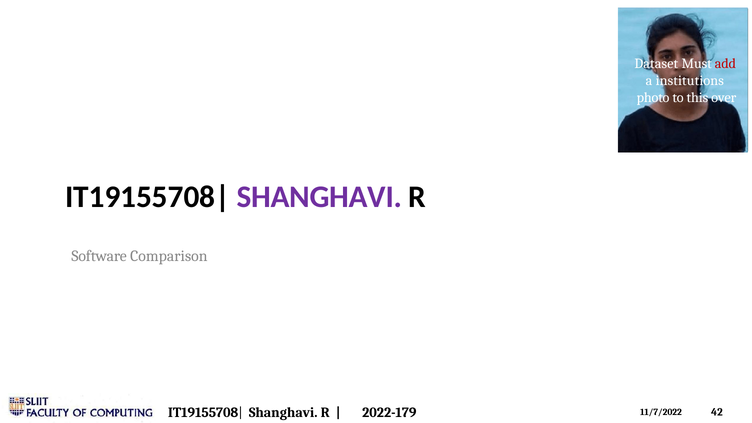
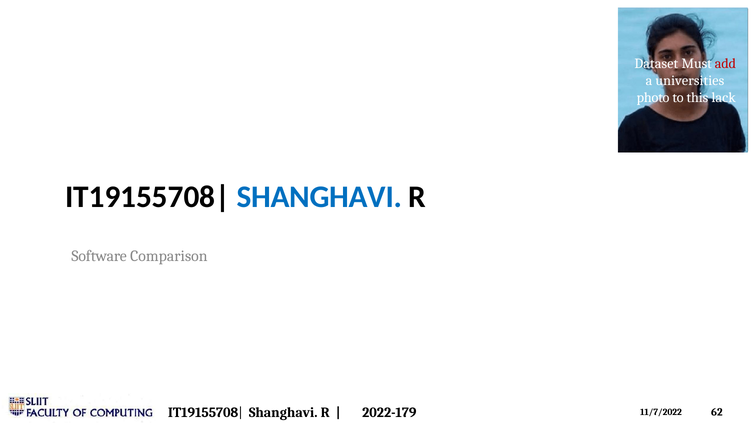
institutions: institutions -> universities (690, 81)
over: over -> lack (724, 97)
SHANGHAVI colour: purple -> blue (319, 197)
42: 42 -> 62 (717, 412)
